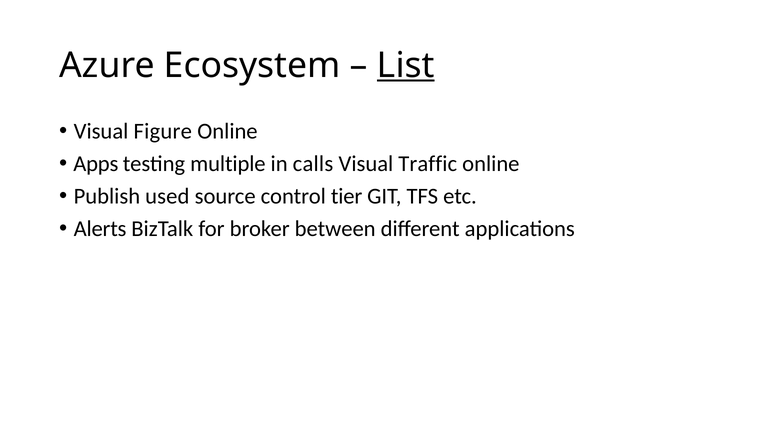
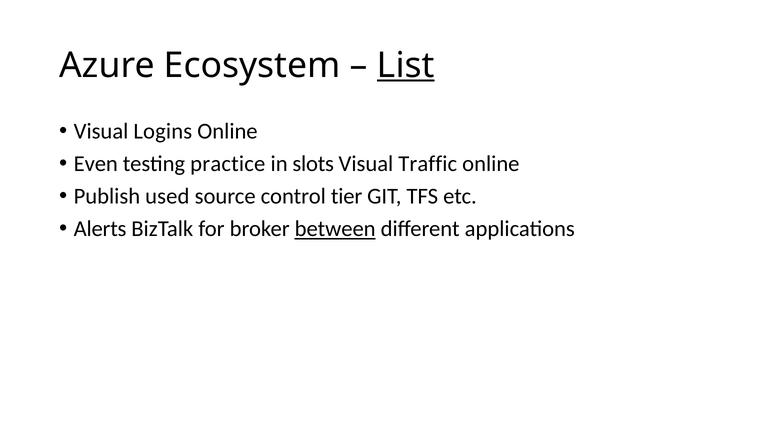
Figure: Figure -> Logins (163, 131)
Apps: Apps -> Even (96, 164)
multiple: multiple -> practice (228, 164)
calls: calls -> slots (313, 164)
between underline: none -> present (335, 229)
